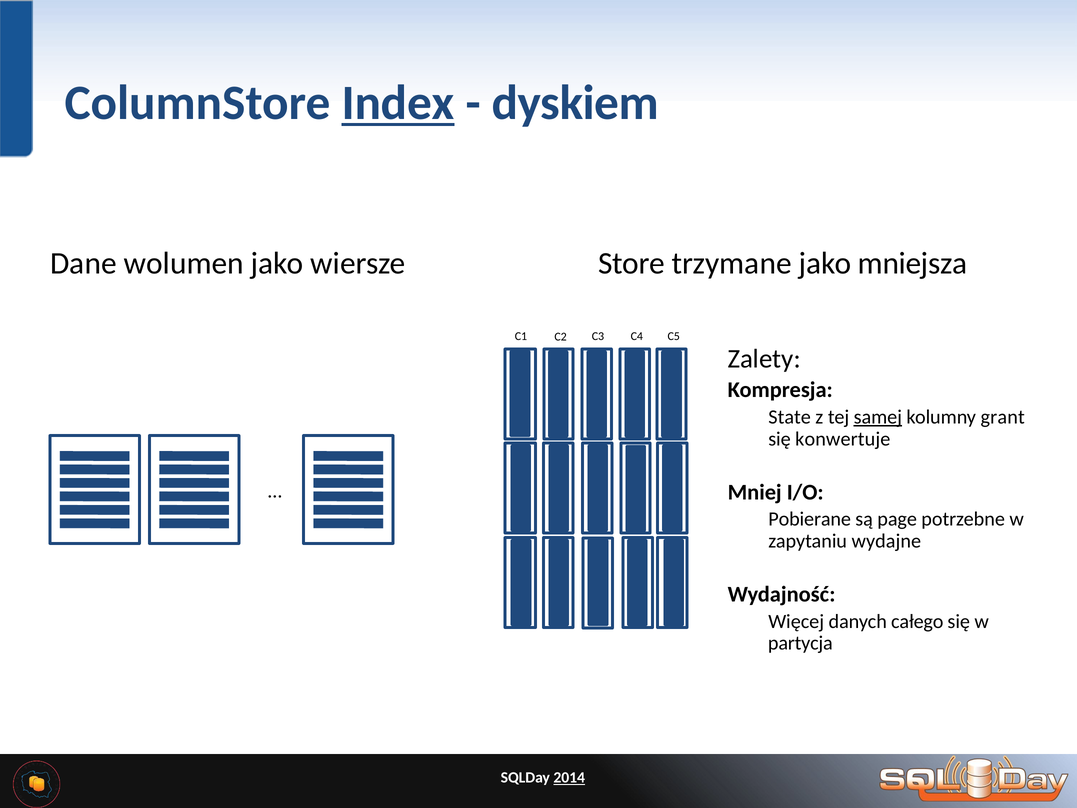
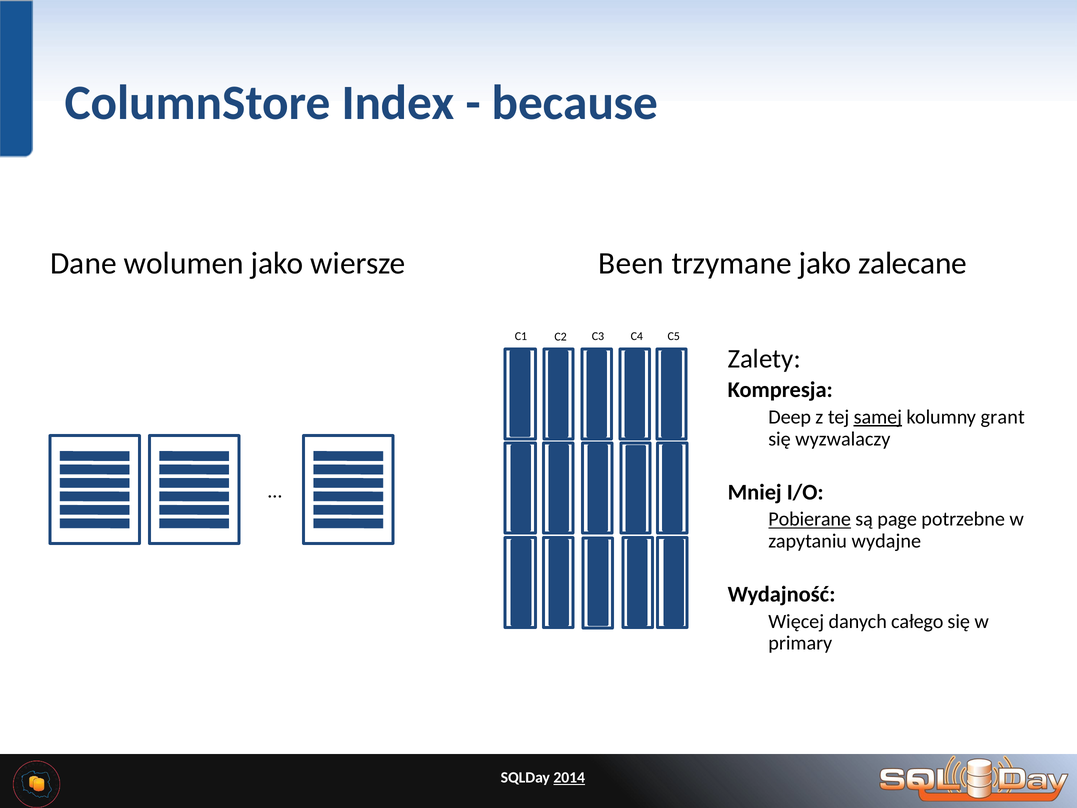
Index underline: present -> none (398, 103)
dyskiem: dyskiem -> because (575, 103)
Store: Store -> Been (631, 263)
mniejsza: mniejsza -> zalecane (913, 263)
State: State -> Deep (790, 417)
konwertuje: konwertuje -> wyzwalaczy (843, 439)
Pobierane underline: none -> present (810, 519)
partycja: partycja -> primary (800, 643)
